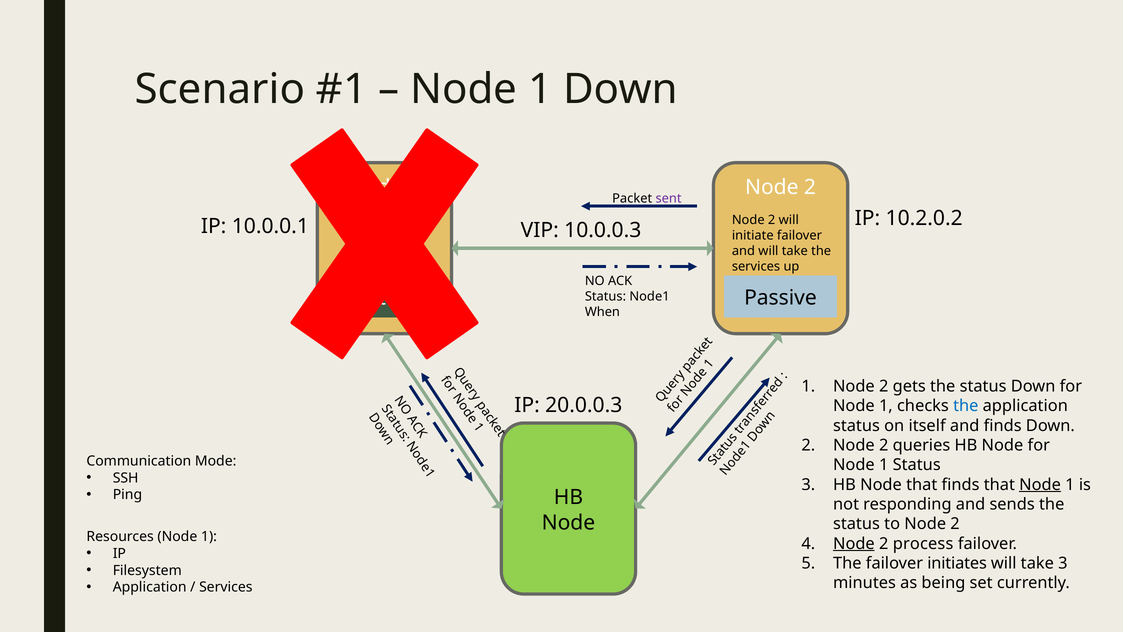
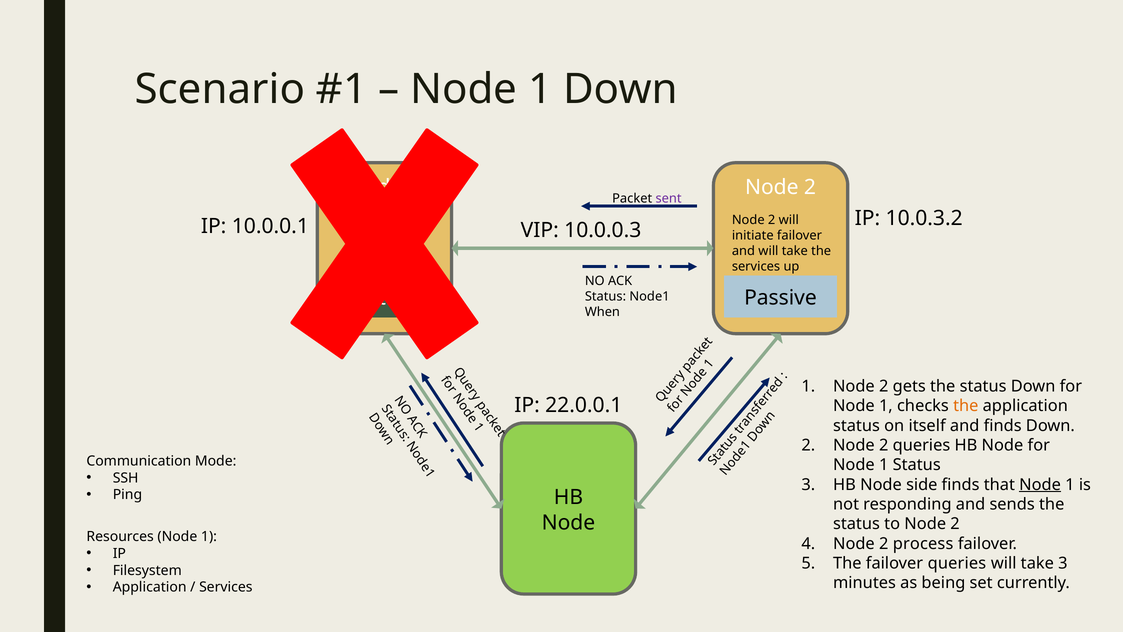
10.2.0.2: 10.2.0.2 -> 10.0.3.2 (924, 218)
20.0.0.3: 20.0.0.3 -> 22.0.0.1 (584, 405)
the colour: blue -> orange (966, 406)
Node that: that -> side (922, 484)
Node underline: present -> none (854, 543)
failover initiates: initiates -> queries (957, 563)
